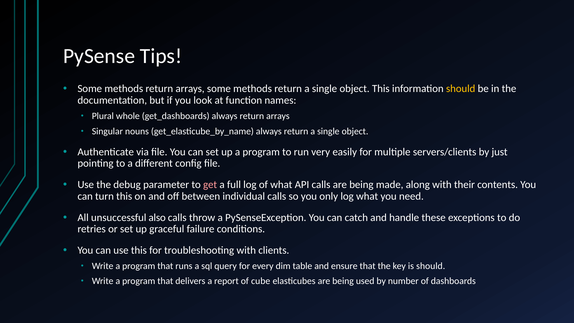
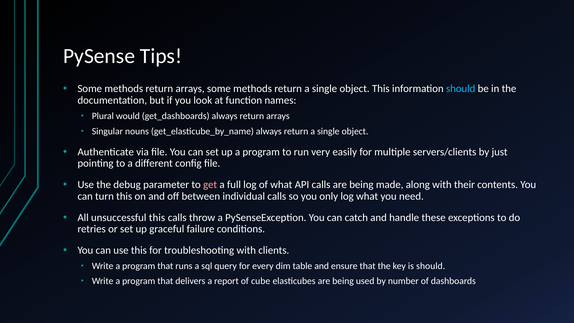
should colour: yellow -> light blue (461, 89)
whole: whole -> would (128, 116)
unsuccessful also: also -> this (157, 217)
